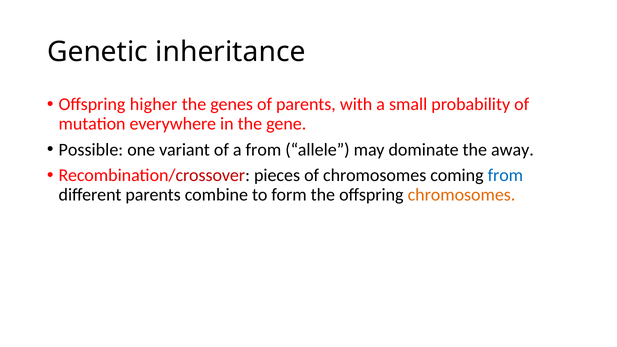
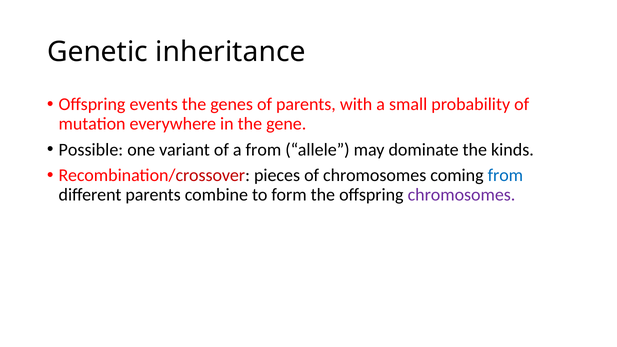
higher: higher -> events (154, 104)
away: away -> kinds (512, 150)
chromosomes colour: orange -> purple (461, 195)
